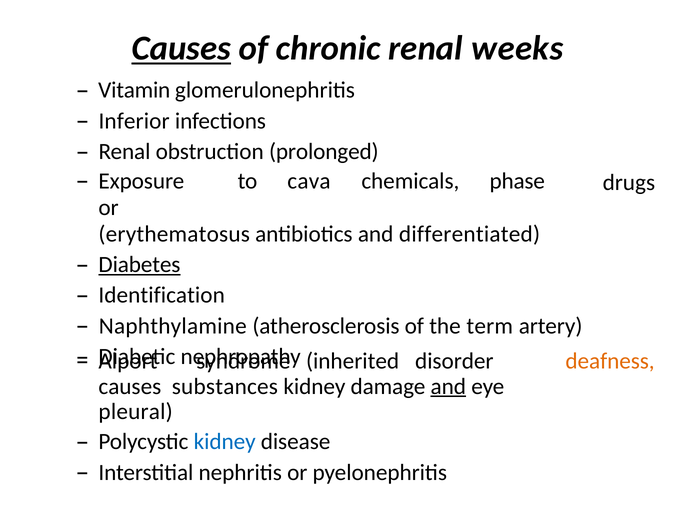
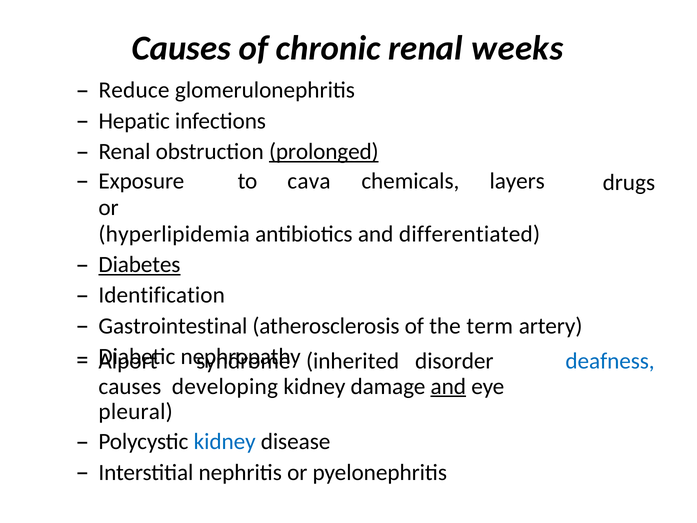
Causes underline: present -> none (181, 48)
Vitamin: Vitamin -> Reduce (134, 90)
Inferior: Inferior -> Hepatic (134, 121)
prolonged underline: none -> present (324, 152)
phase: phase -> layers (517, 181)
erythematosus: erythematosus -> hyperlipidemia (174, 234)
Naphthylamine: Naphthylamine -> Gastrointestinal (173, 326)
deafness colour: orange -> blue (610, 361)
substances: substances -> developing (225, 386)
